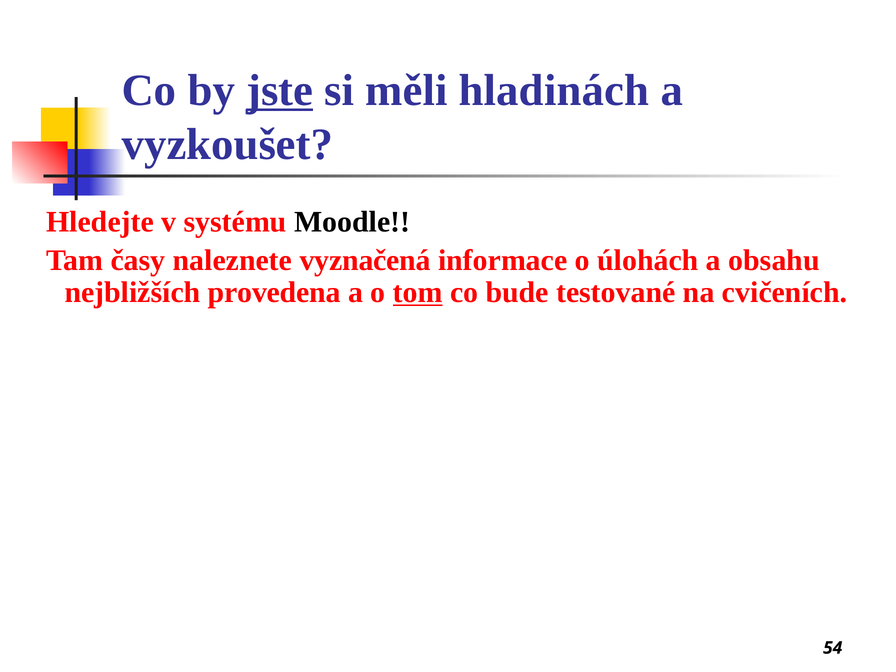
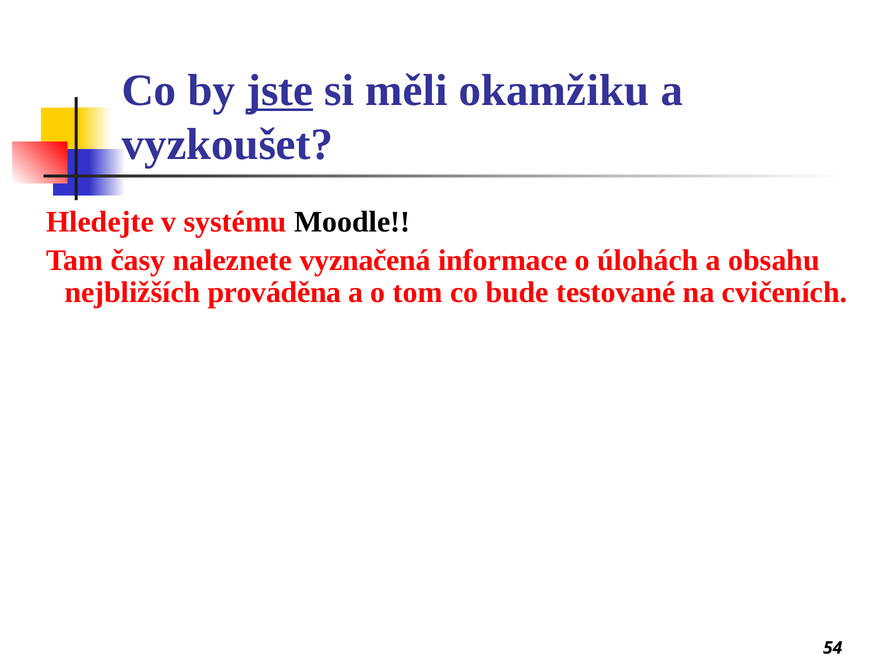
hladinách: hladinách -> okamžiku (554, 90)
provedena: provedena -> prováděna (274, 292)
tom underline: present -> none (418, 292)
